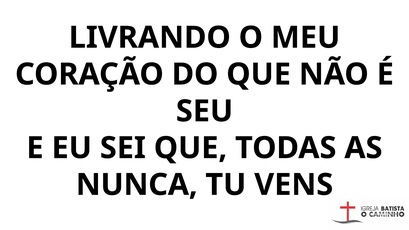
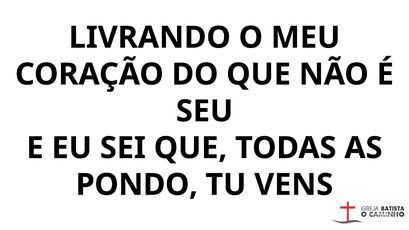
NUNCA: NUNCA -> PONDO (137, 185)
